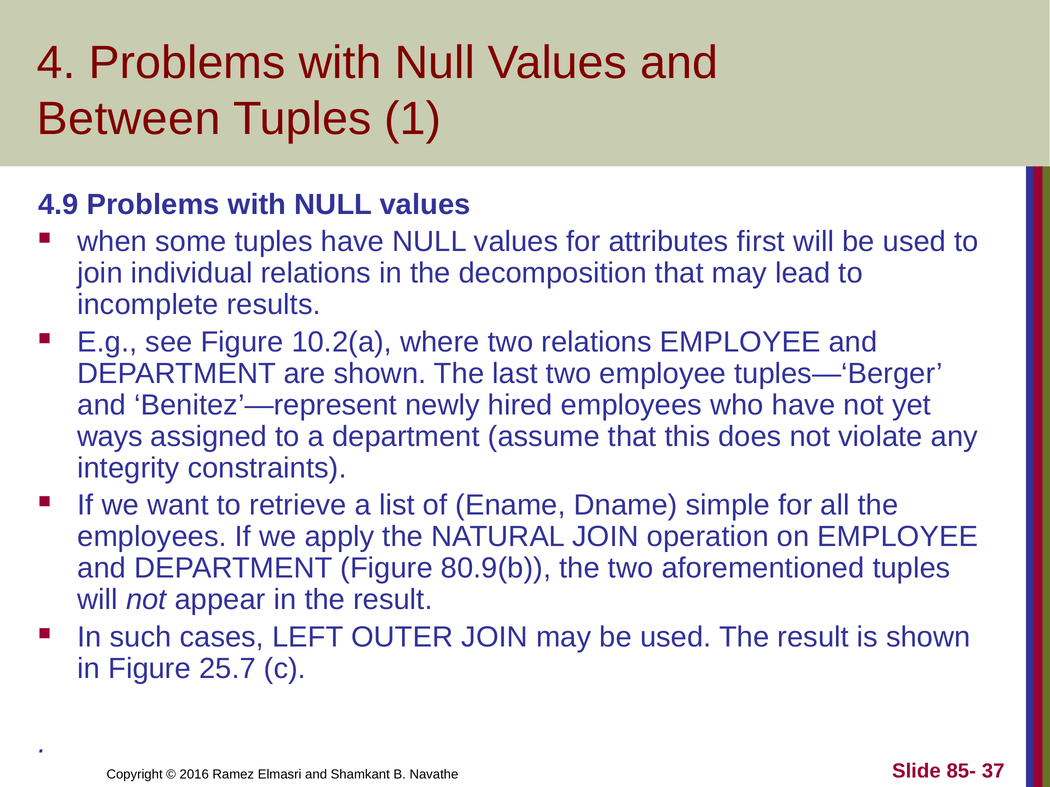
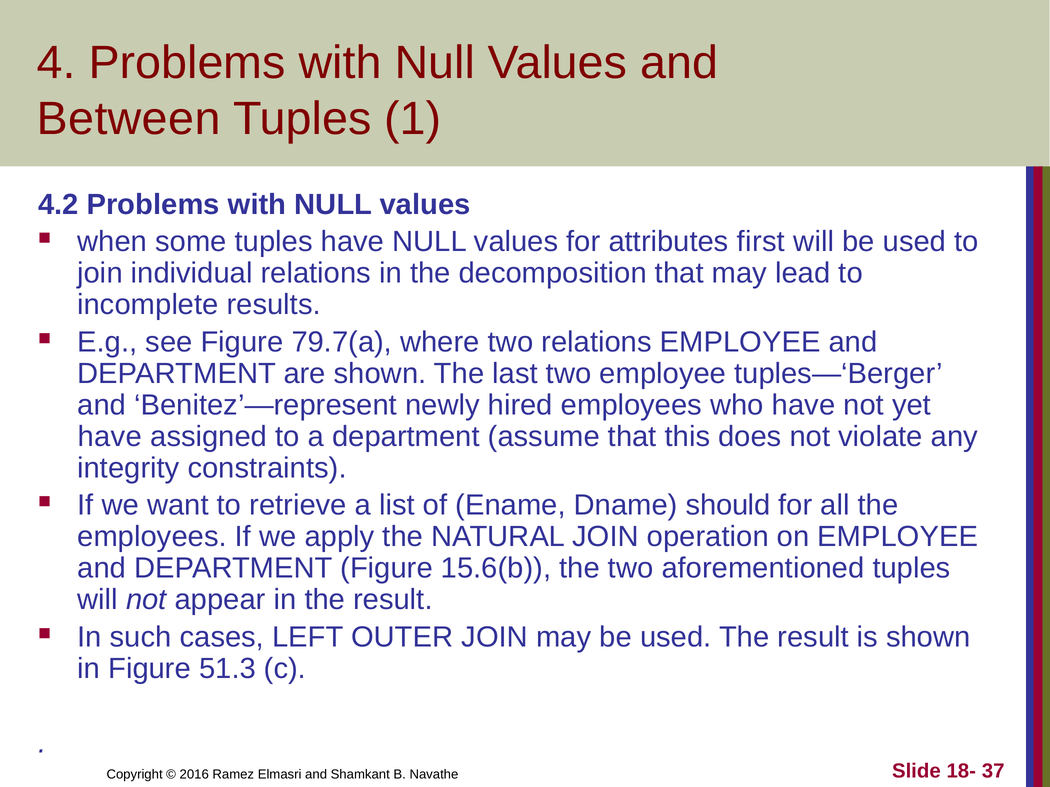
4.9: 4.9 -> 4.2 (58, 205)
10.2(a: 10.2(a -> 79.7(a (342, 342)
ways: ways -> have (110, 437)
simple: simple -> should (728, 506)
80.9(b: 80.9(b -> 15.6(b (496, 569)
25.7: 25.7 -> 51.3 (227, 669)
85-: 85- -> 18- (961, 771)
